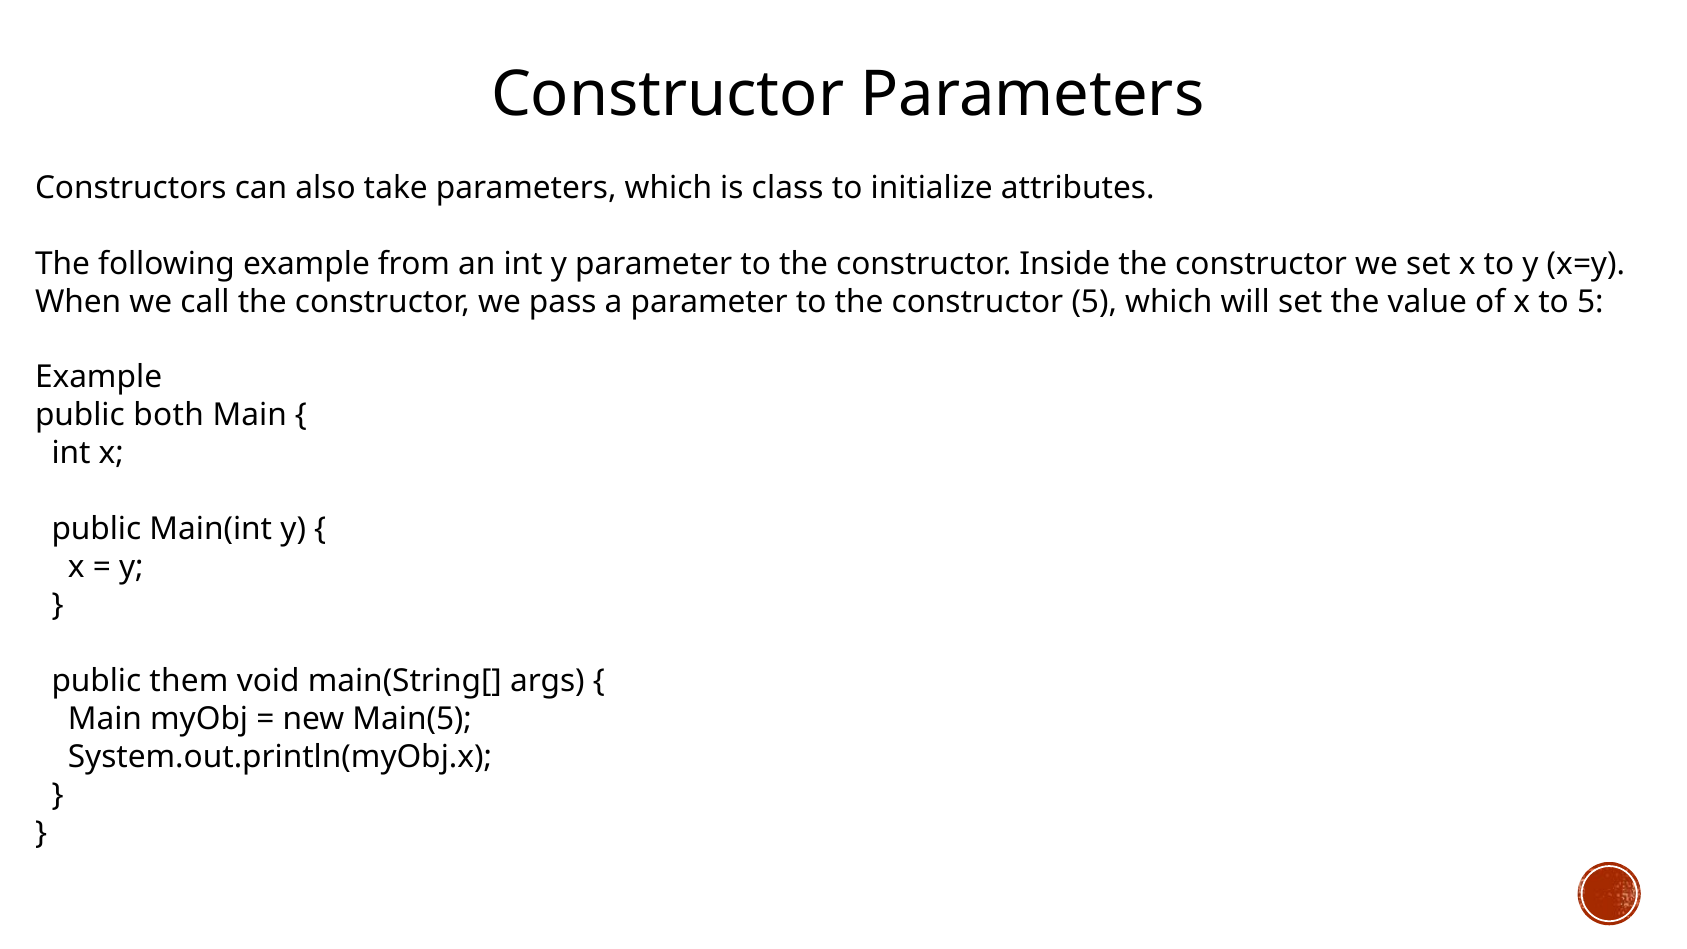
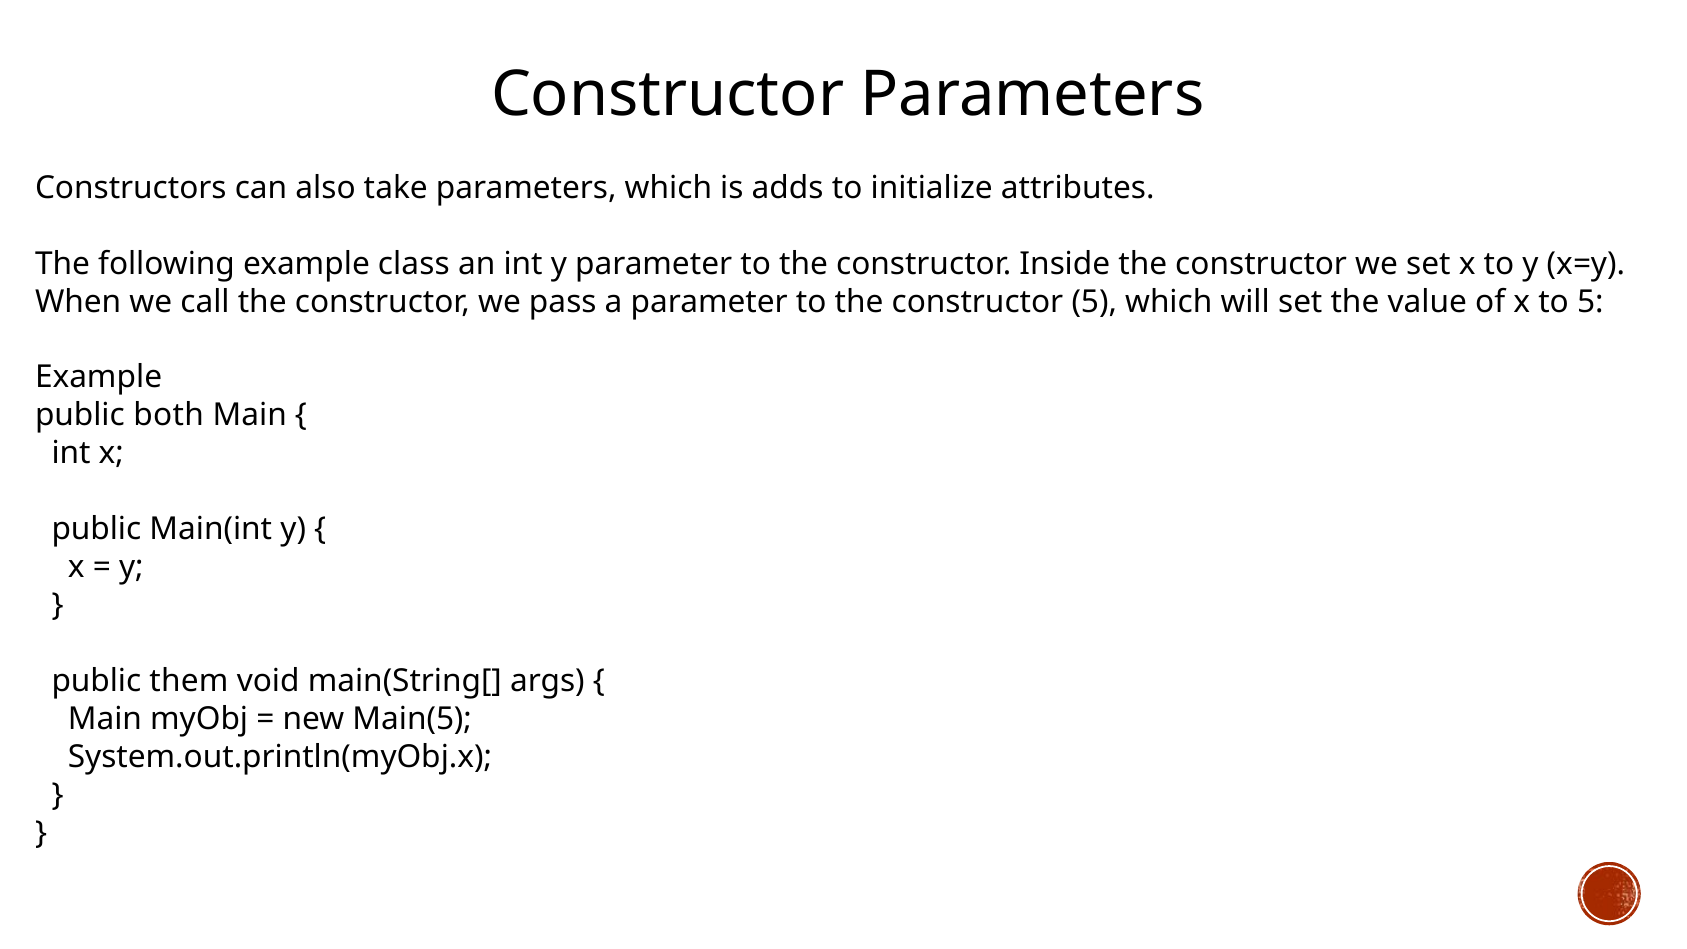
class: class -> adds (788, 188)
from: from -> class (414, 264)
